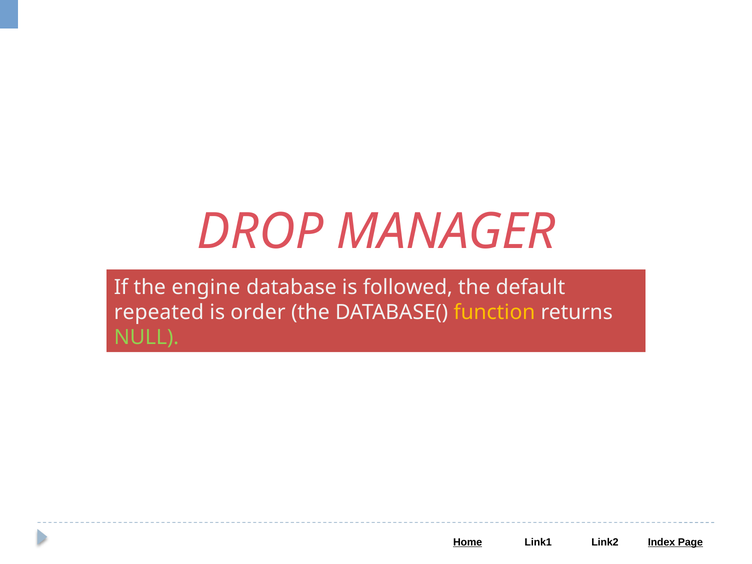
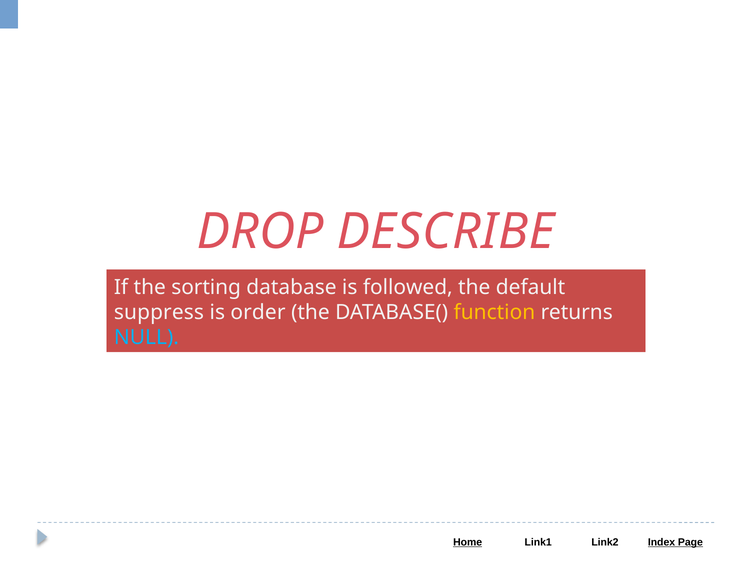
MANAGER: MANAGER -> DESCRIBE (445, 232)
engine: engine -> sorting (206, 287)
repeated: repeated -> suppress (159, 312)
NULL colour: light green -> light blue (146, 337)
